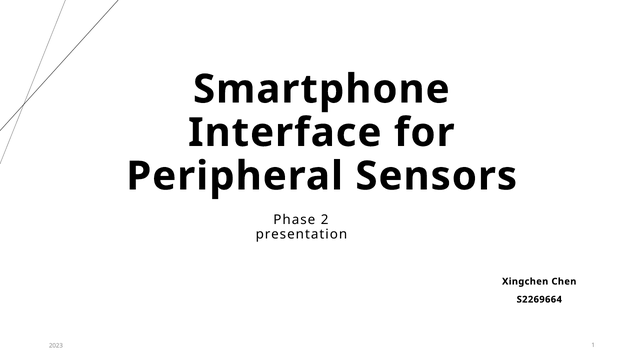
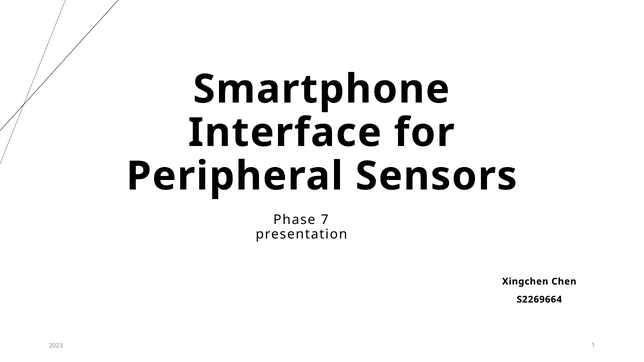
2: 2 -> 7 (325, 220)
